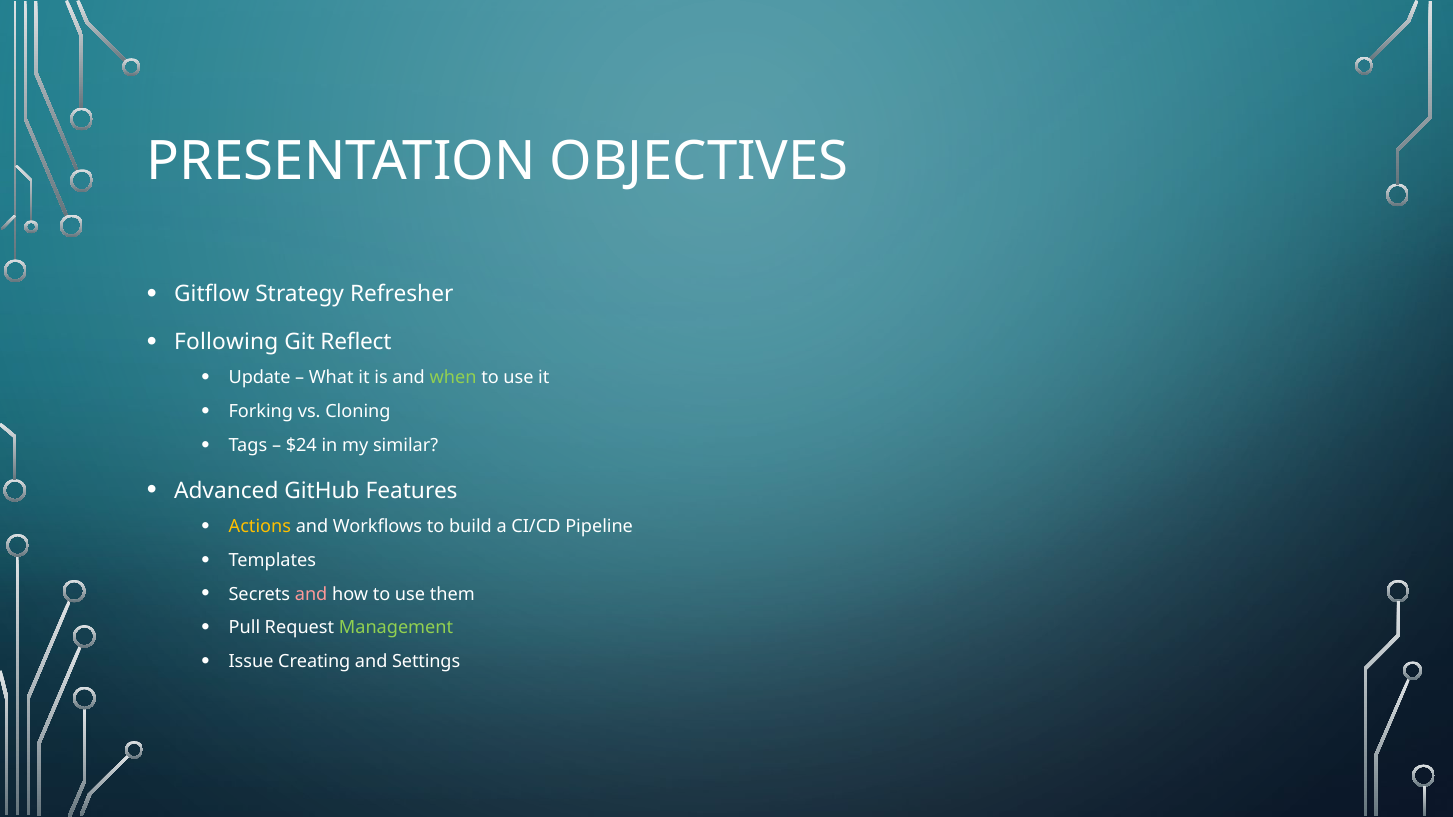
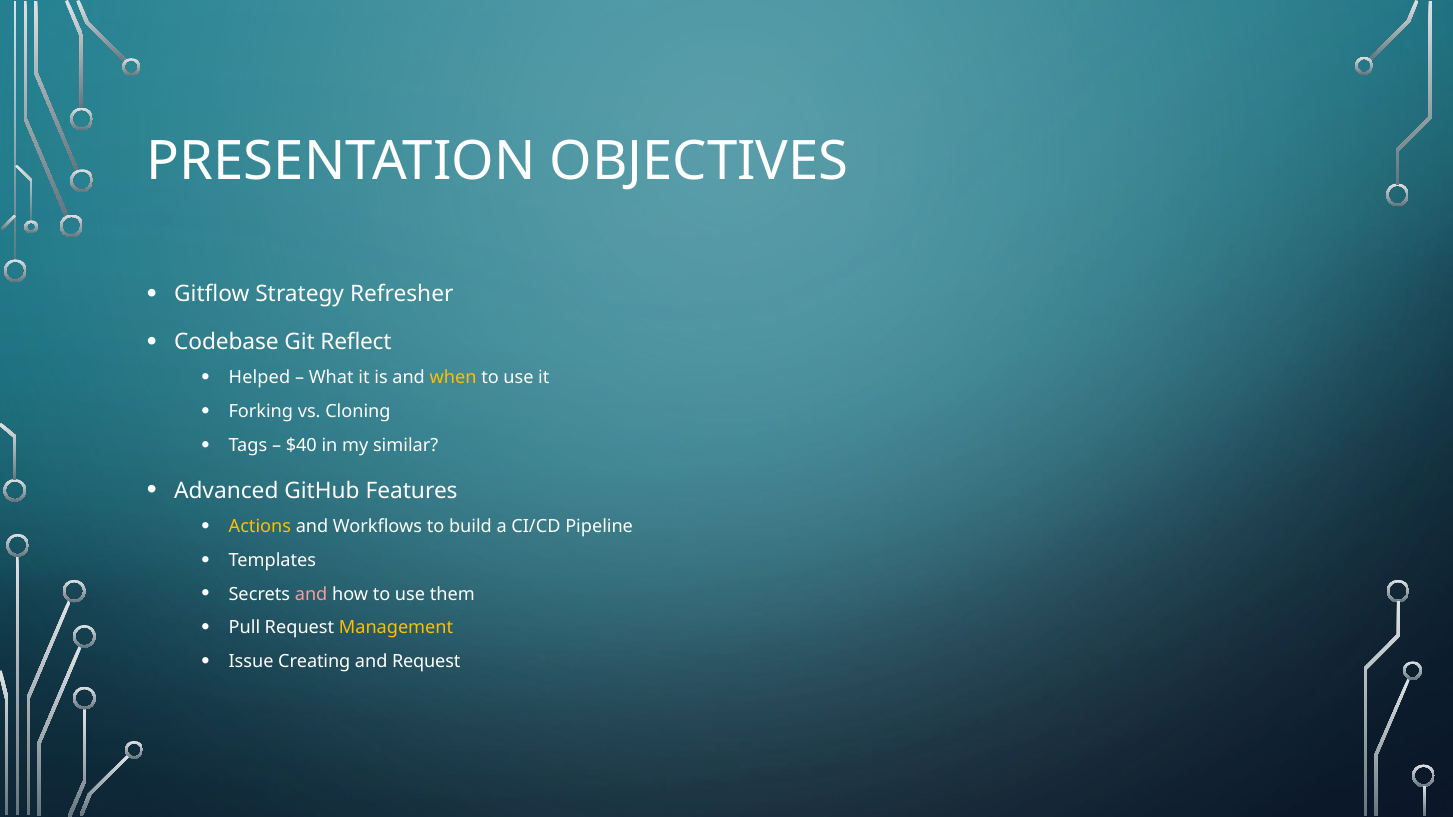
Following: Following -> Codebase (226, 342)
Update: Update -> Helped (259, 378)
when colour: light green -> yellow (453, 378)
$24: $24 -> $40 (301, 445)
Management colour: light green -> yellow (396, 628)
and Settings: Settings -> Request (426, 662)
